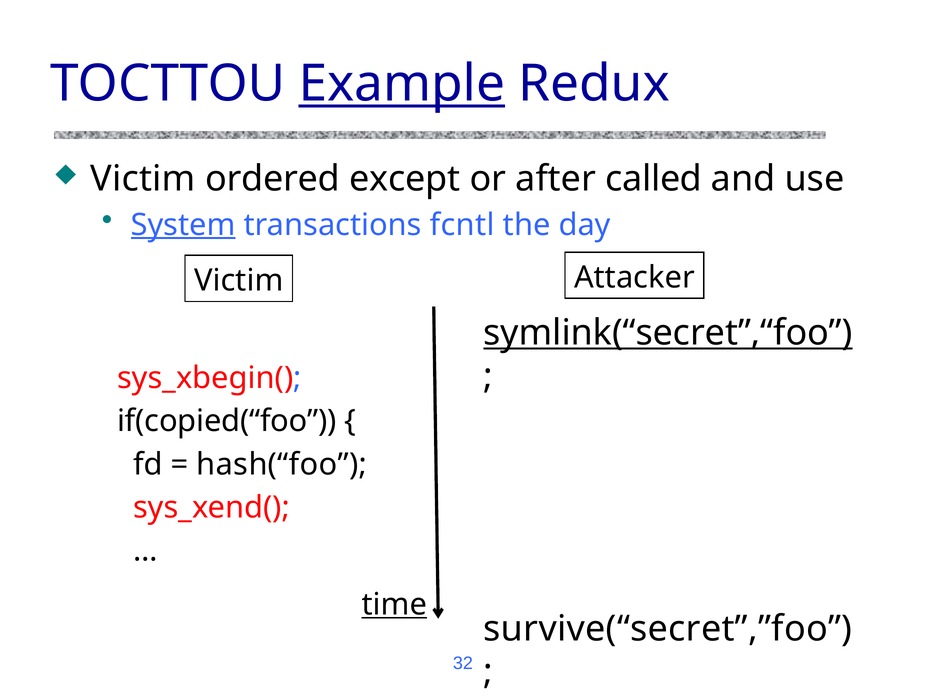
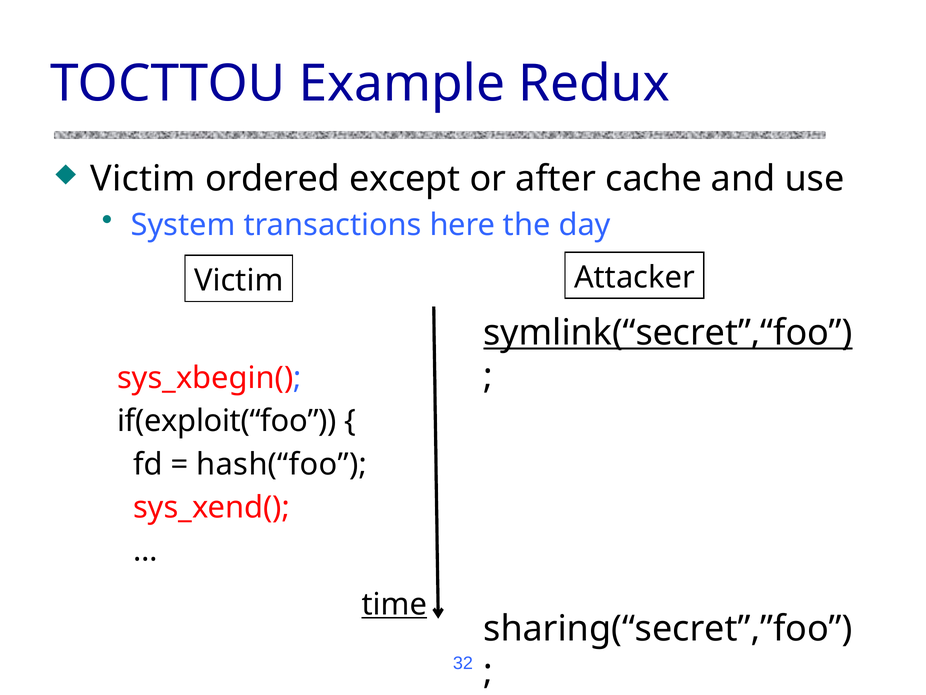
Example underline: present -> none (402, 84)
called: called -> cache (654, 179)
System underline: present -> none (183, 225)
fcntl: fcntl -> here (463, 225)
if(copied(“foo: if(copied(“foo -> if(exploit(“foo (227, 421)
survive(“secret”,”foo: survive(“secret”,”foo -> sharing(“secret”,”foo (668, 628)
